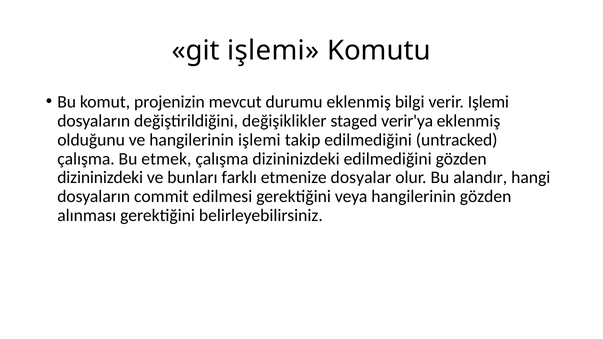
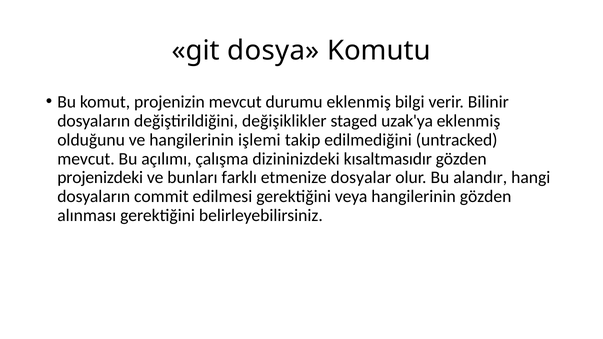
git işlemi: işlemi -> dosya (273, 51)
verir Işlemi: Işlemi -> Bilinir (488, 102)
verir'ya: verir'ya -> uzak'ya (407, 121)
çalışma: çalışma -> mevcut (86, 159)
etmek: etmek -> açılımı (166, 159)
dizininizdeki edilmediğini: edilmediğini -> kısaltmasıdır (388, 159)
dizininizdeki: dizininizdeki -> projenizdeki (100, 178)
